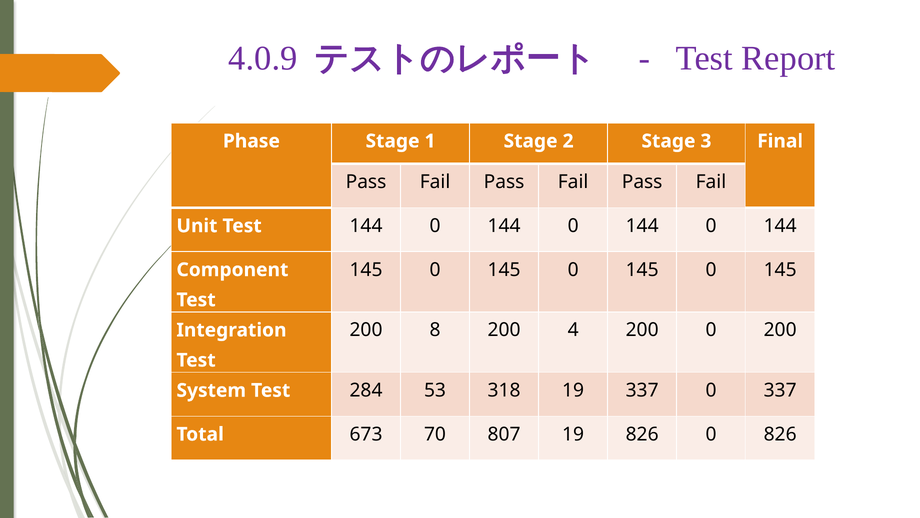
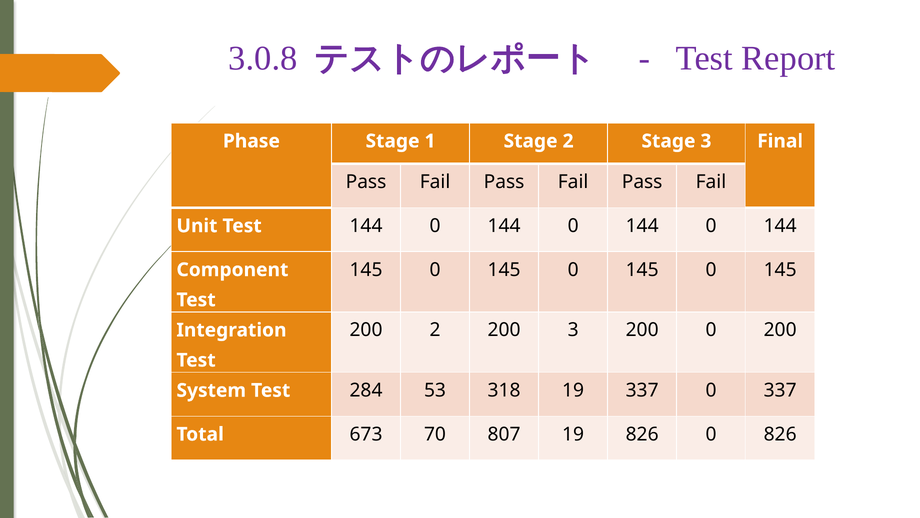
4.0.9: 4.0.9 -> 3.0.8 (263, 58)
200 8: 8 -> 2 (435, 330)
200 4: 4 -> 3 (573, 330)
